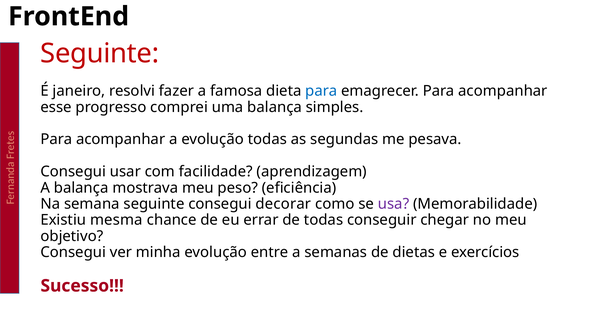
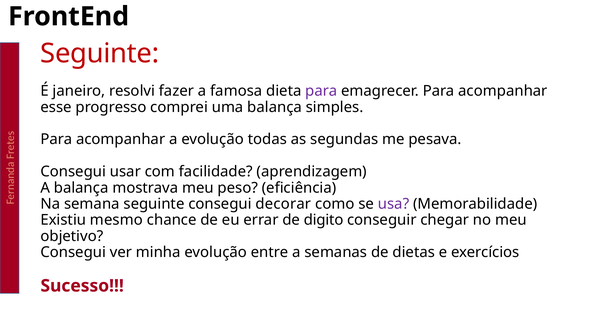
para colour: blue -> purple (321, 91)
mesma: mesma -> mesmo (116, 220)
de todas: todas -> digito (324, 220)
